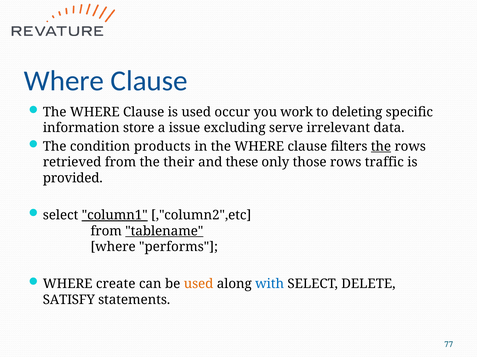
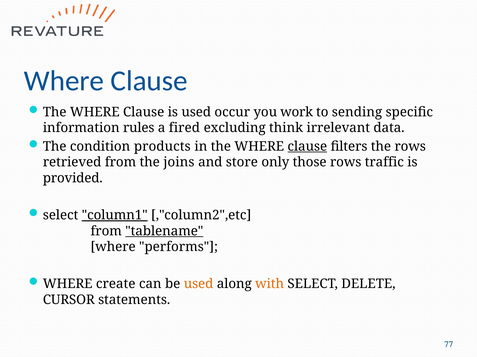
deleting: deleting -> sending (357, 112)
store: store -> rules (139, 128)
issue: issue -> fired (184, 128)
serve: serve -> think (286, 128)
clause underline: none -> present (307, 147)
the underline: present -> none (381, 147)
their: their -> joins (179, 163)
these: these -> store (242, 163)
with colour: blue -> orange (270, 285)
SATISFY: SATISFY -> CURSOR (69, 300)
